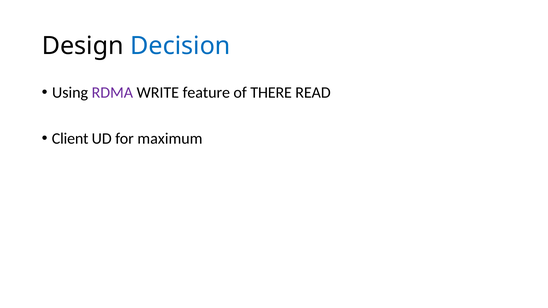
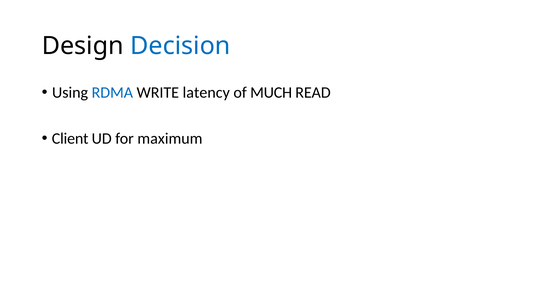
RDMA colour: purple -> blue (112, 93)
feature: feature -> latency (206, 93)
THERE: THERE -> MUCH (271, 93)
